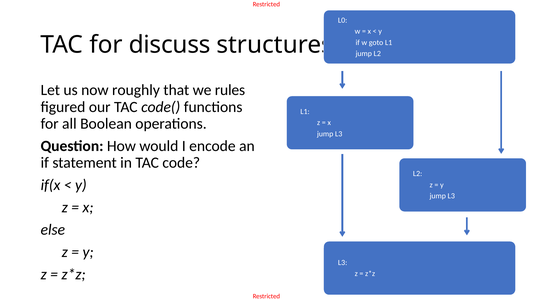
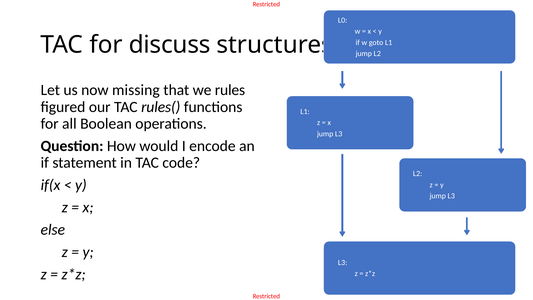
roughly: roughly -> missing (136, 90)
code(: code( -> rules( (161, 107)
